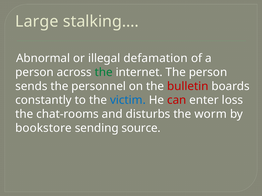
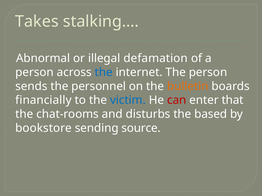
Large: Large -> Takes (37, 21)
the colour: green -> blue (104, 72)
bulletin colour: red -> orange (188, 86)
constantly: constantly -> financially (43, 100)
loss: loss -> that (233, 100)
worm: worm -> based (211, 114)
